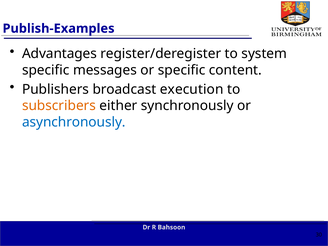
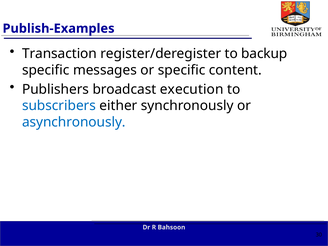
Advantages: Advantages -> Transaction (59, 54)
system: system -> backup (264, 54)
subscribers colour: orange -> blue (59, 106)
